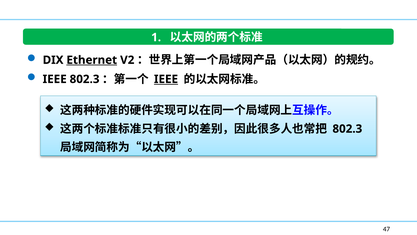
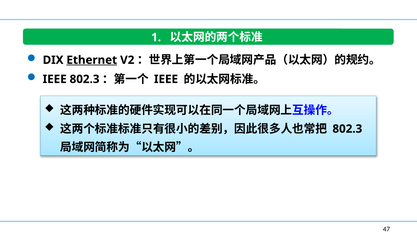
IEEE underline: present -> none (166, 79)
